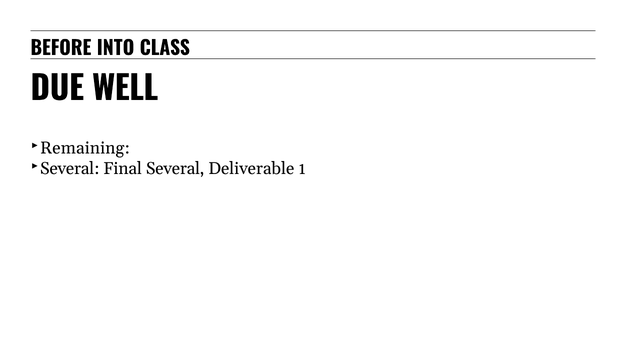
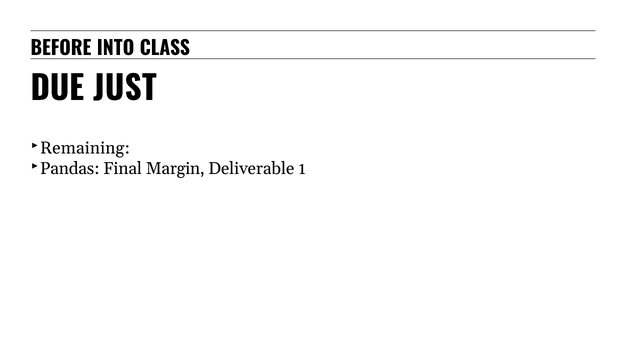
WELL: WELL -> JUST (125, 89)
Several: Several -> Pandas (70, 169)
Final Several: Several -> Margin (175, 169)
